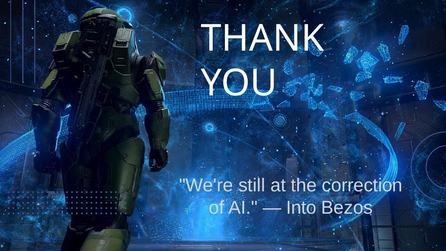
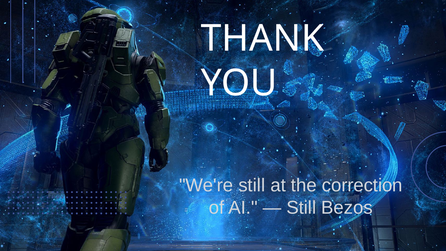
Into: Into -> Still (301, 208)
